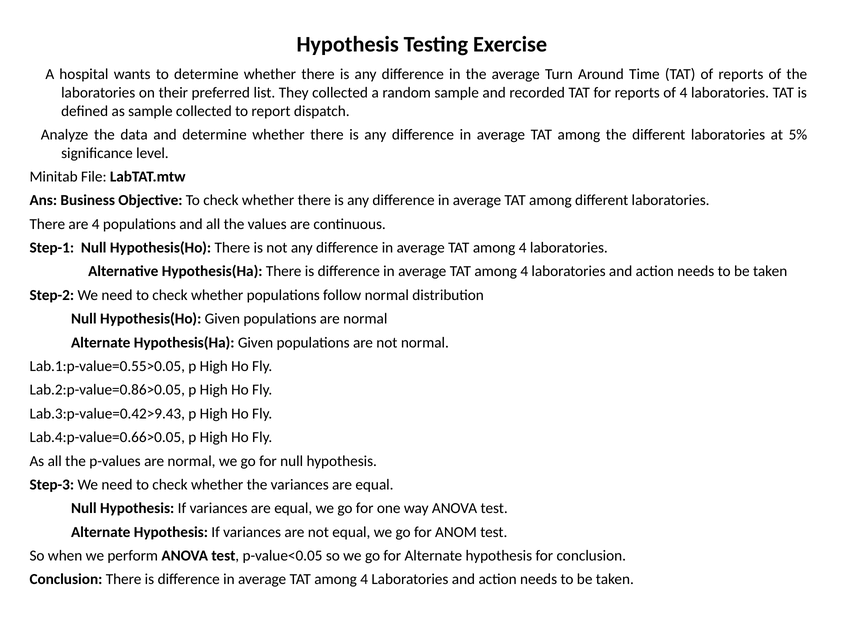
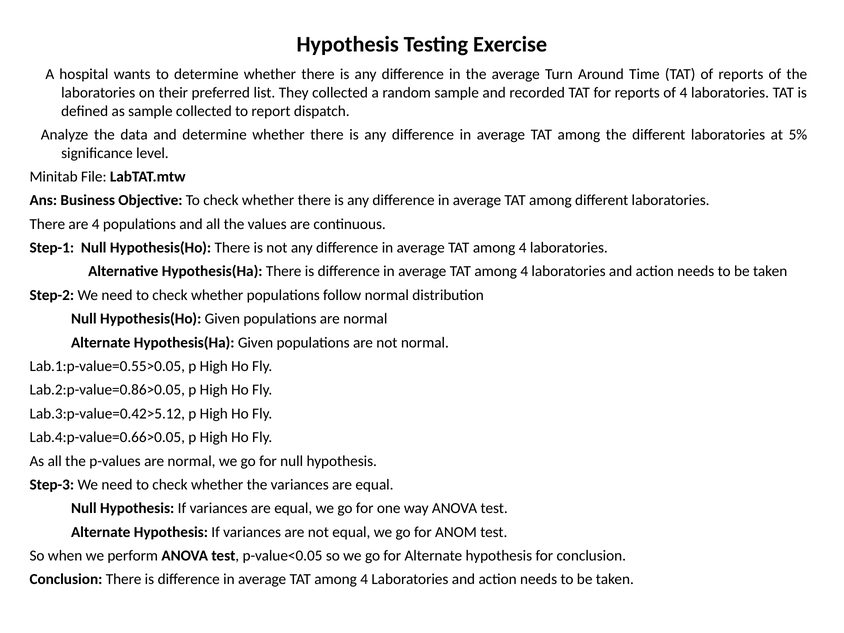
Lab.3:p-value=0.42>9.43: Lab.3:p-value=0.42>9.43 -> Lab.3:p-value=0.42>5.12 (107, 414)
